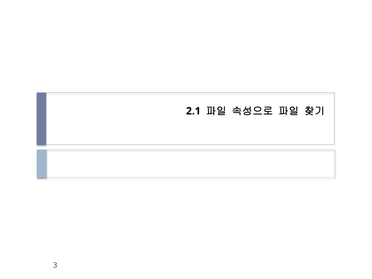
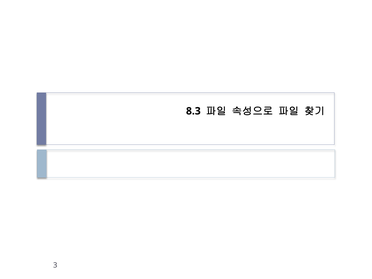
2.1: 2.1 -> 8.3 (193, 111)
